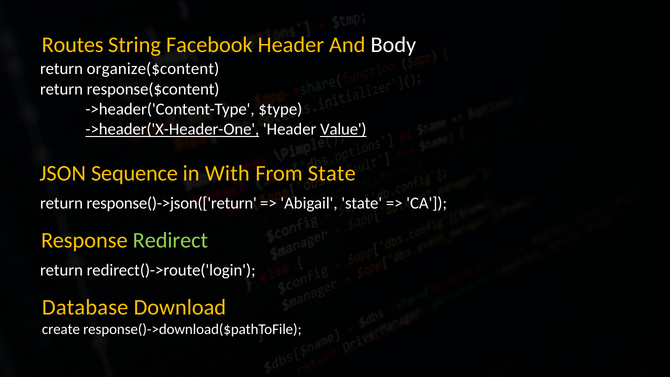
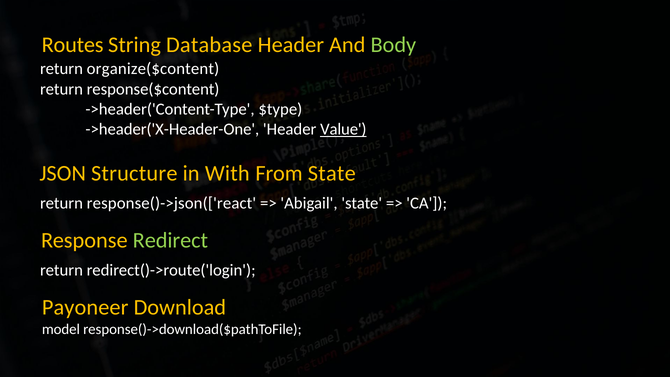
Facebook: Facebook -> Database (209, 45)
Body colour: white -> light green (393, 45)
->header('X-Header-One underline: present -> none (172, 129)
Sequence: Sequence -> Structure (134, 173)
response()->json(['return: response()->json(['return -> response()->json(['react (171, 203)
Database: Database -> Payoneer (85, 307)
create: create -> model (61, 329)
